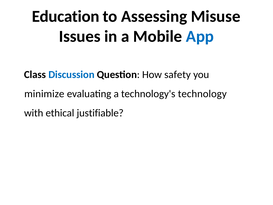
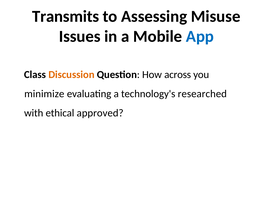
Education: Education -> Transmits (66, 16)
Discussion colour: blue -> orange (71, 75)
safety: safety -> across (178, 75)
technology: technology -> researched (202, 94)
justifiable: justifiable -> approved (100, 113)
